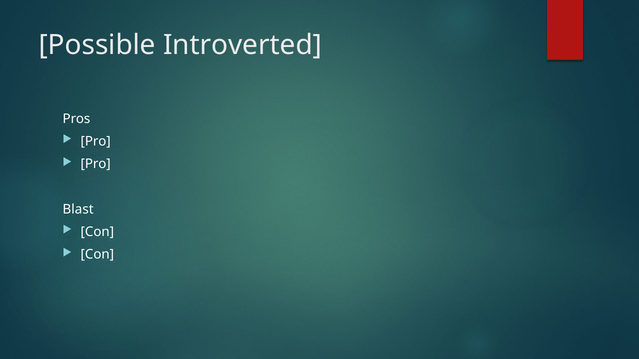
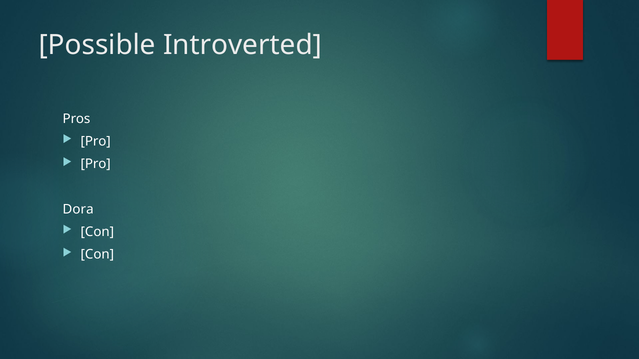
Blast: Blast -> Dora (78, 209)
